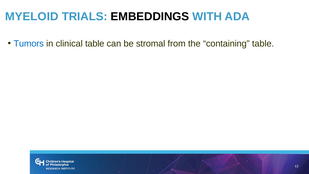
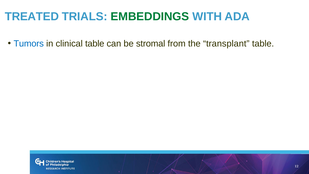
MYELOID: MYELOID -> TREATED (32, 17)
EMBEDDINGS colour: black -> green (150, 17)
containing: containing -> transplant (226, 44)
